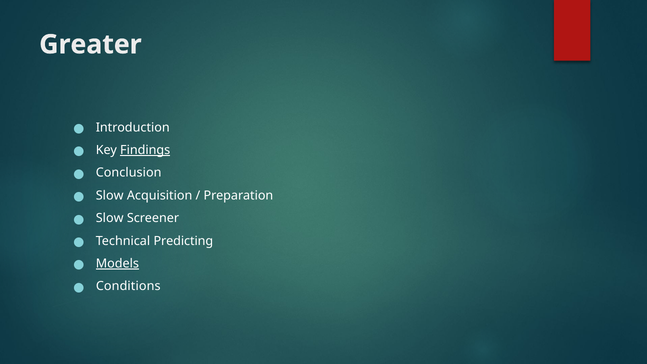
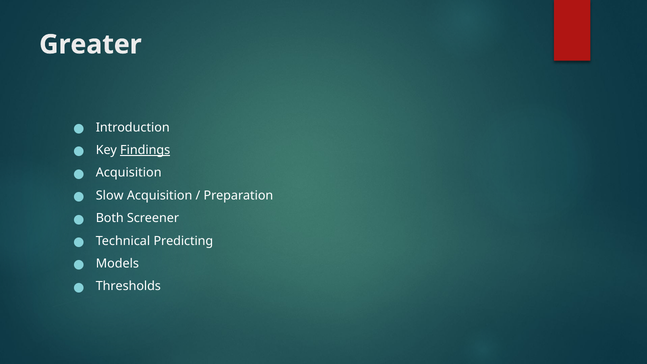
Conclusion: Conclusion -> Acquisition (129, 173)
Slow: Slow -> Both (110, 218)
Models underline: present -> none (117, 264)
Conditions: Conditions -> Thresholds (128, 286)
